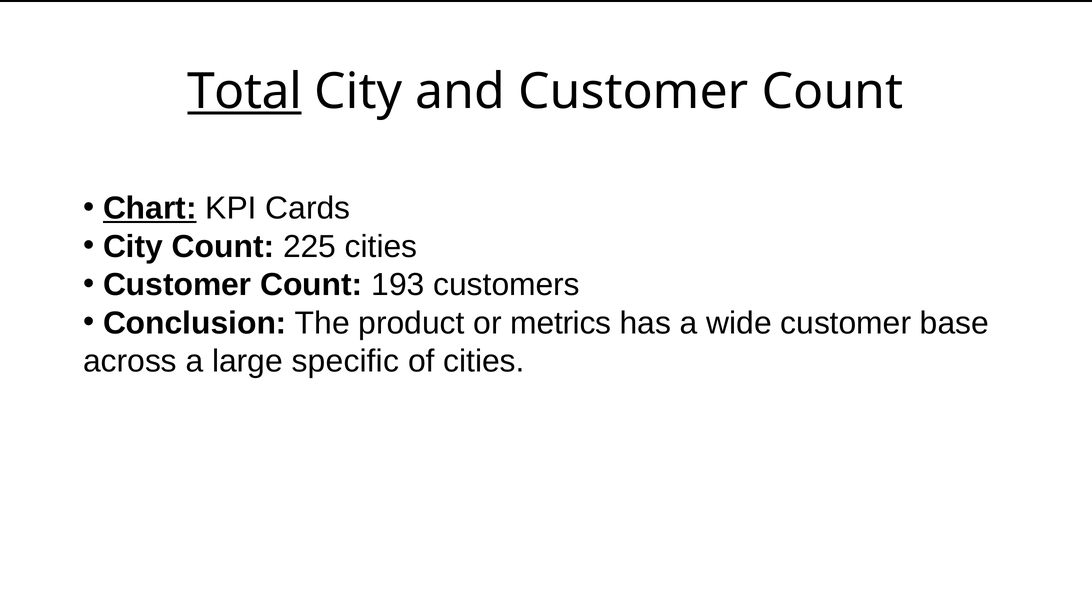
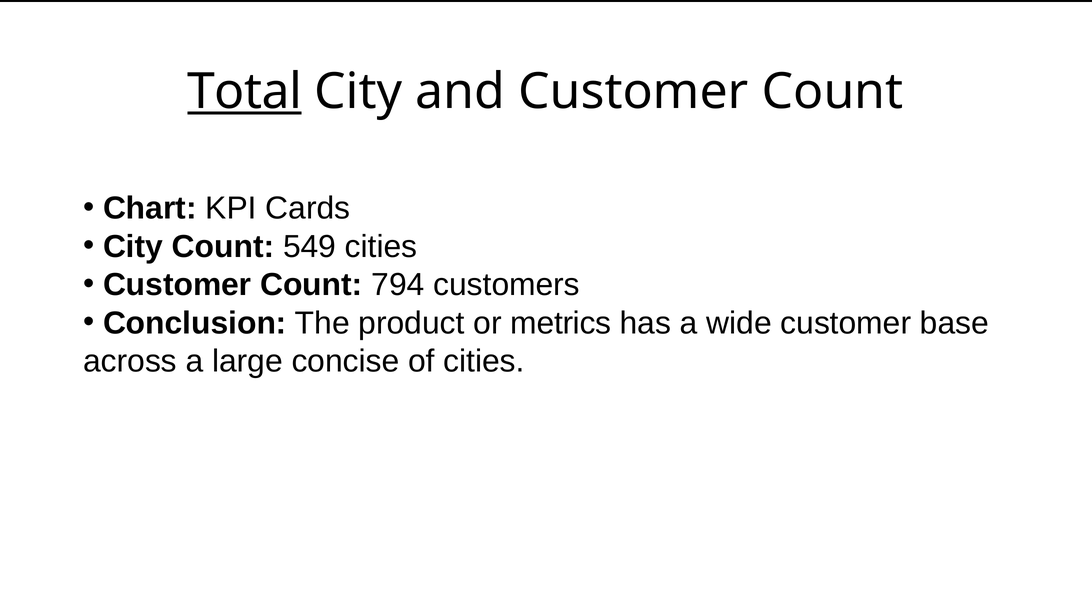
Chart underline: present -> none (150, 208)
225: 225 -> 549 (310, 247)
193: 193 -> 794 (398, 285)
specific: specific -> concise (345, 361)
